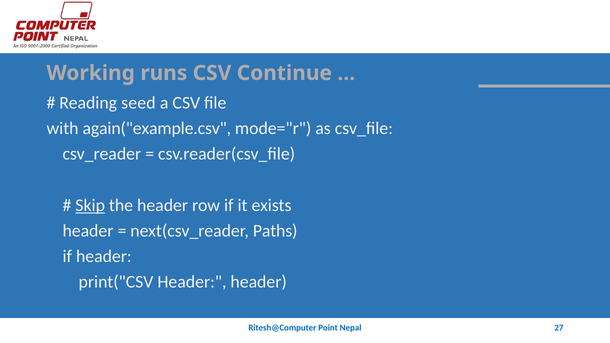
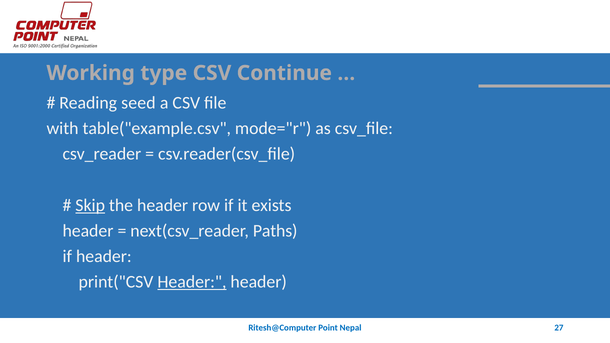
runs: runs -> type (164, 73)
again("example.csv: again("example.csv -> table("example.csv (157, 129)
Header underline: none -> present (192, 282)
